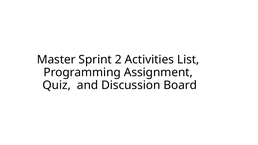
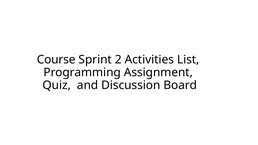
Master: Master -> Course (56, 60)
